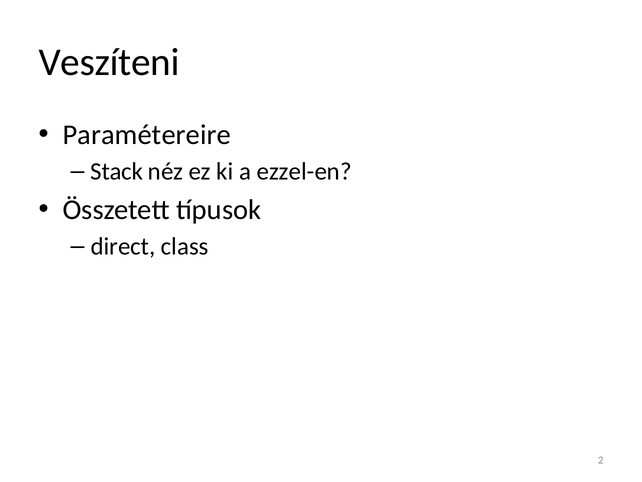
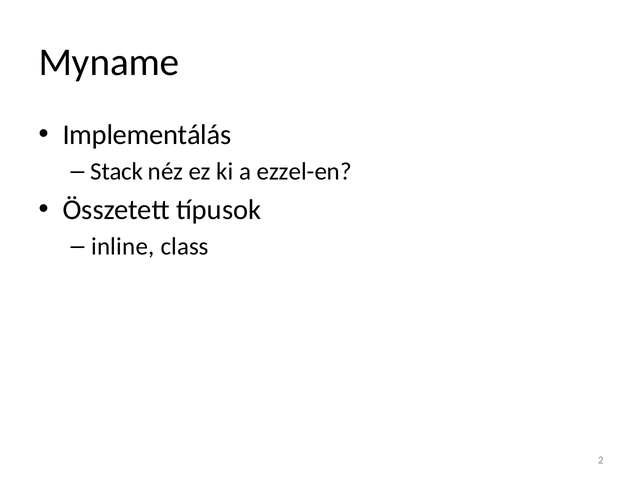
Veszíteni: Veszíteni -> Myname (109, 62)
Paramétereire: Paramétereire -> Implementálás (147, 135)
direct: direct -> inline (123, 246)
